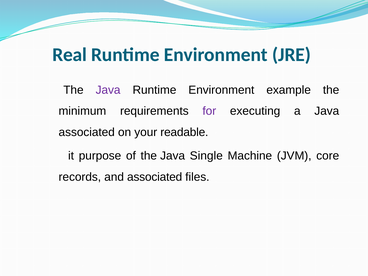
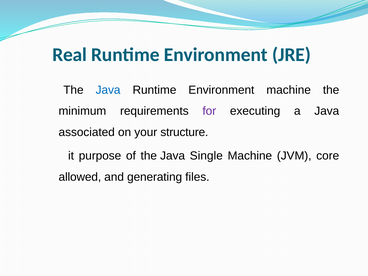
Java colour: purple -> blue (108, 90)
Environment example: example -> machine (289, 90)
readable: readable -> structure (184, 132)
records: records -> allowed (80, 177)
and associated: associated -> generating (155, 177)
